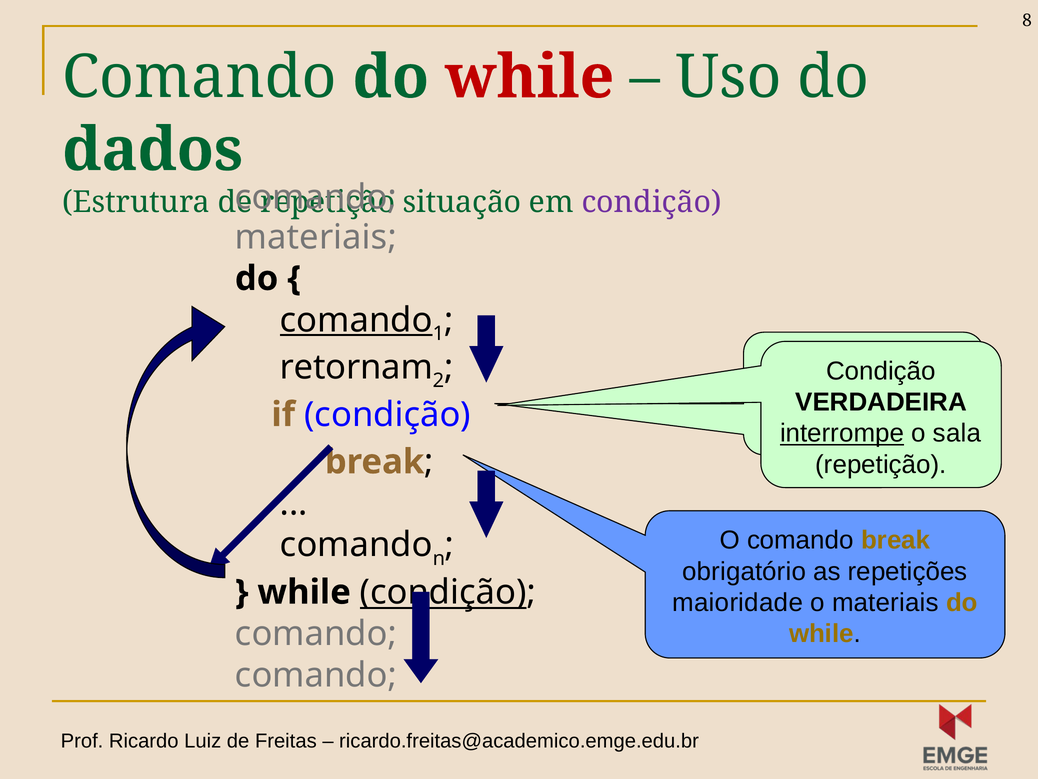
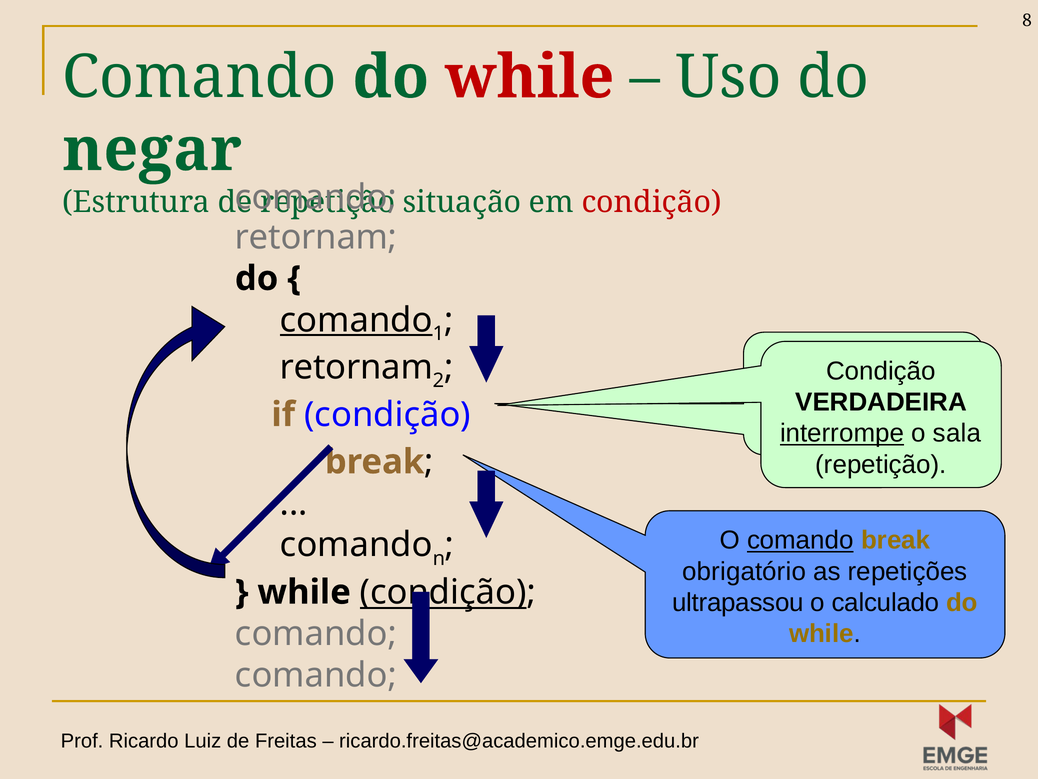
dados: dados -> negar (152, 150)
condição colour: purple -> red (652, 202)
materiais: materiais -> retornam (316, 237)
comando underline: none -> present (800, 540)
maioridade: maioridade -> ultrapassou (738, 602)
o materiais: materiais -> calculado (886, 602)
